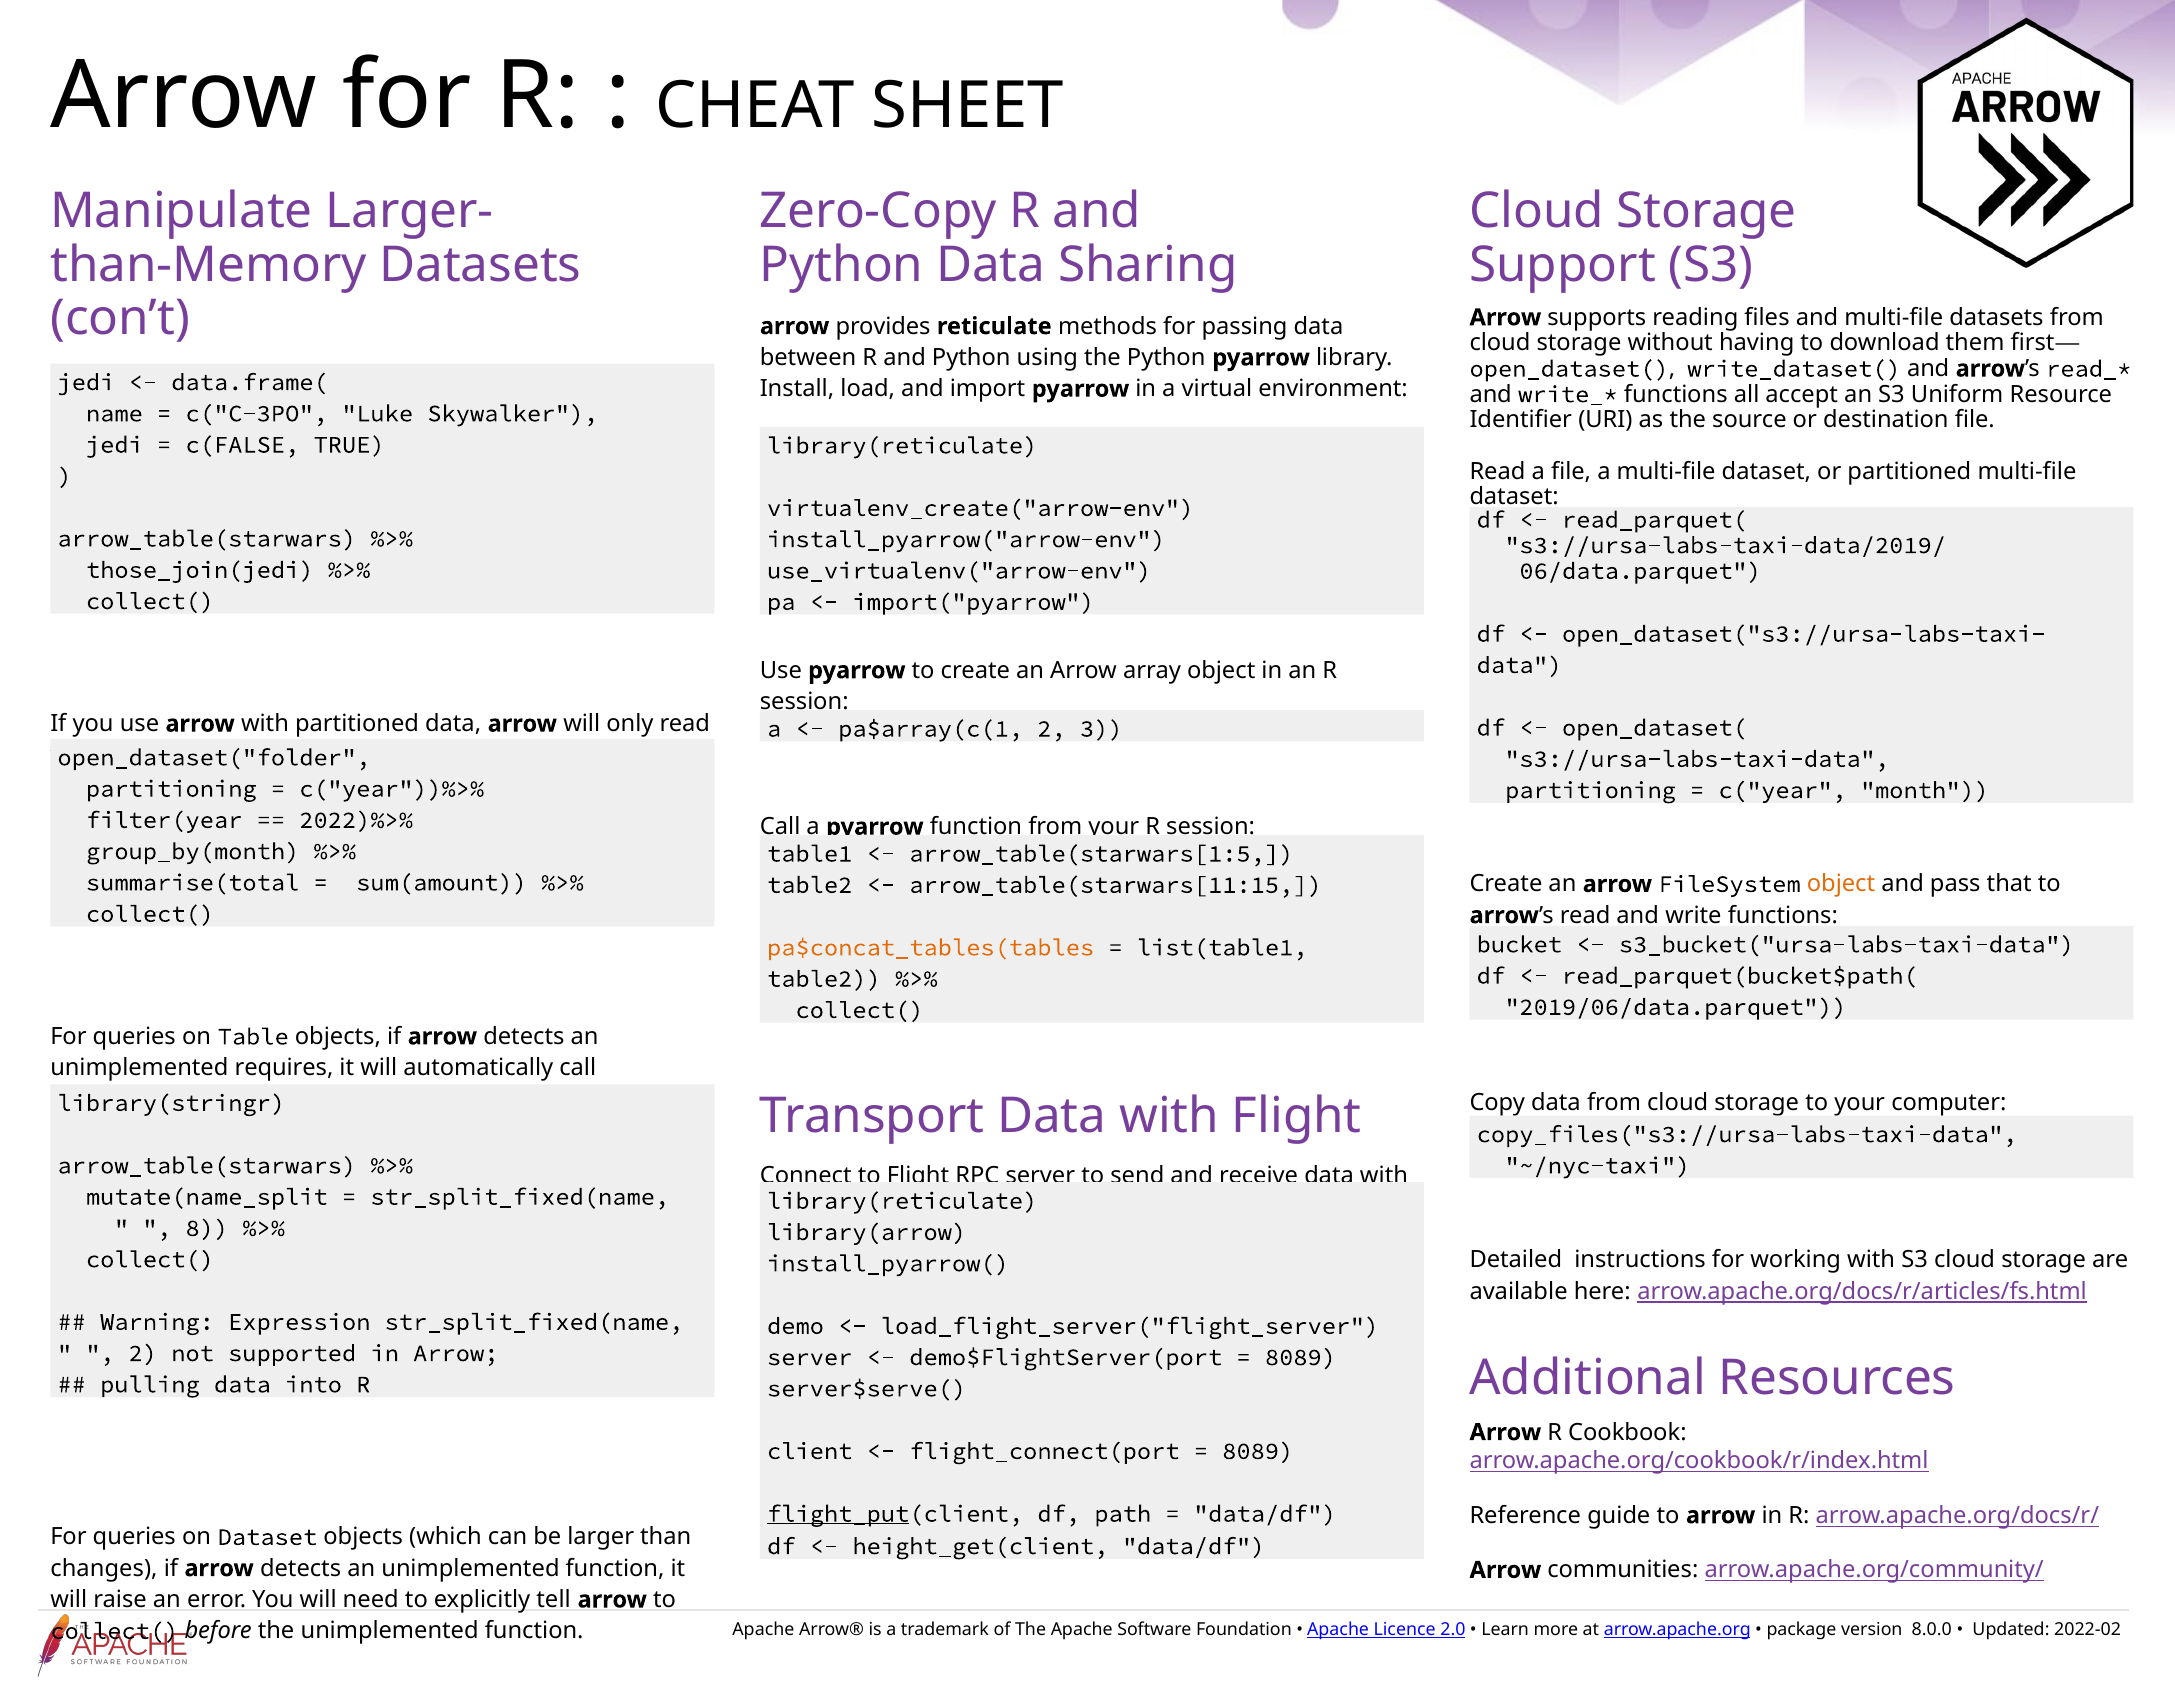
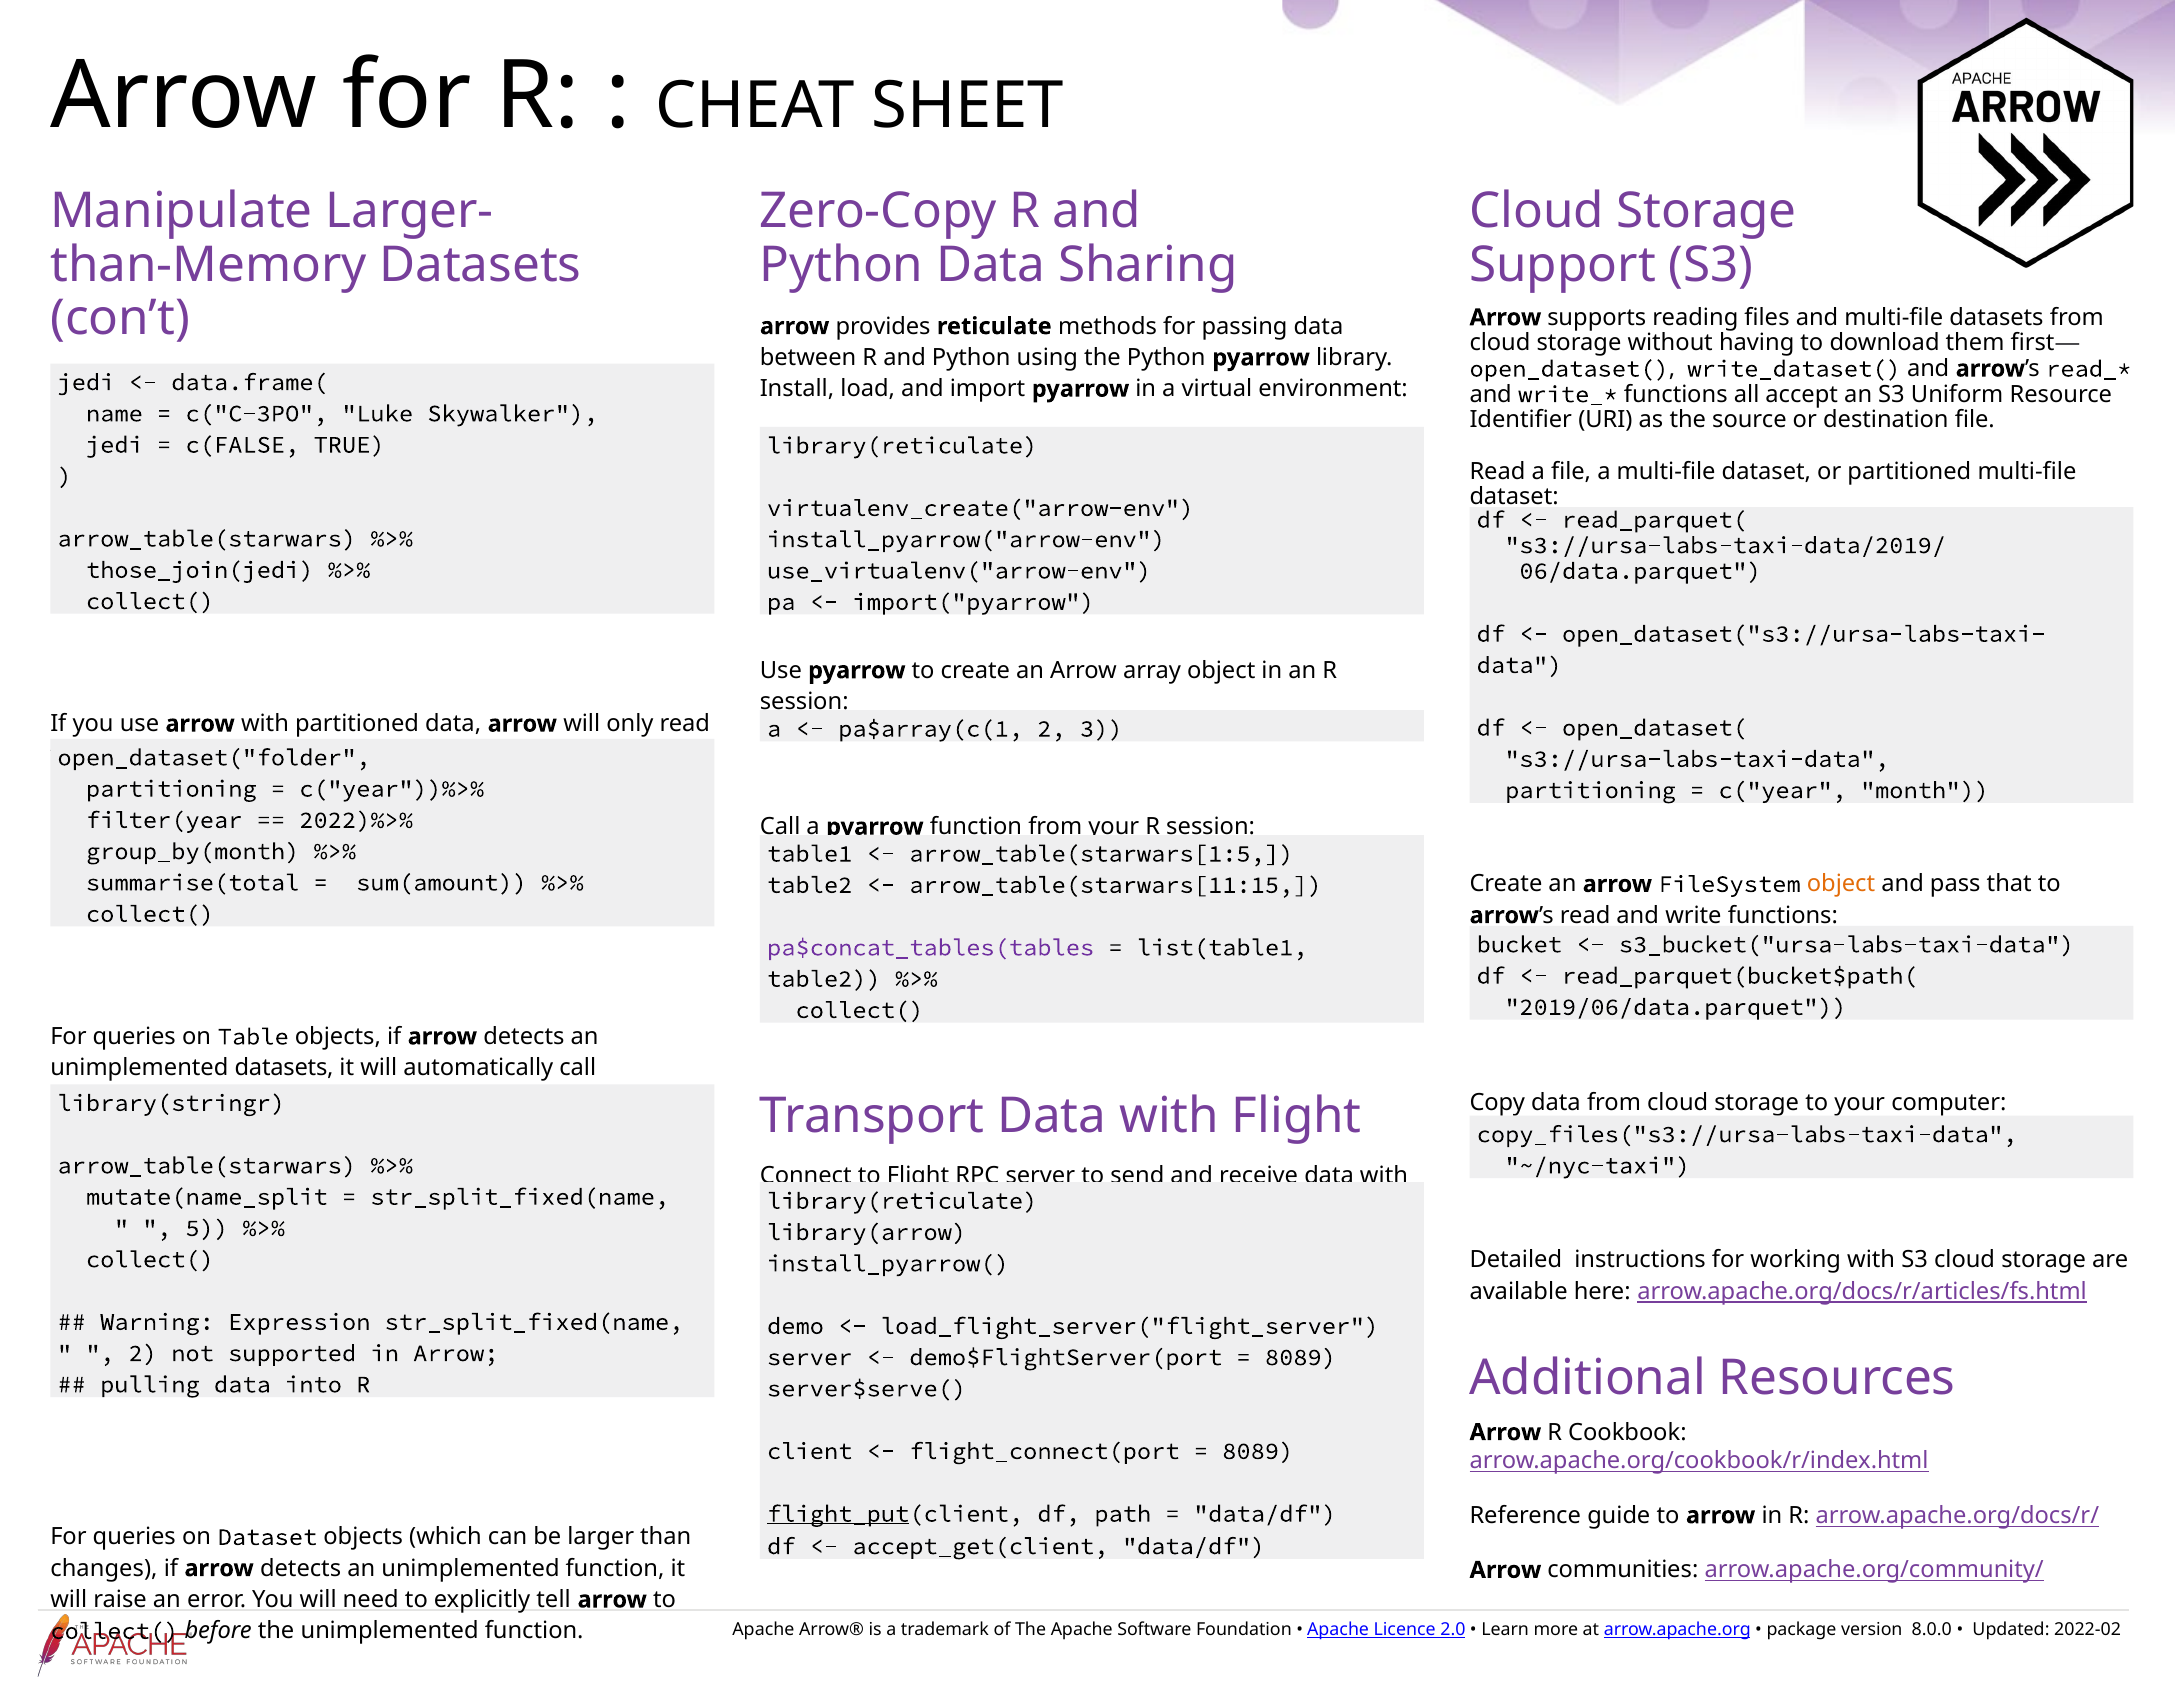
pa$concat_tables(tables colour: orange -> purple (931, 947)
unimplemented requires: requires -> datasets (284, 1068)
8: 8 -> 5 (207, 1228)
height_get(client: height_get(client -> accept_get(client (980, 1546)
